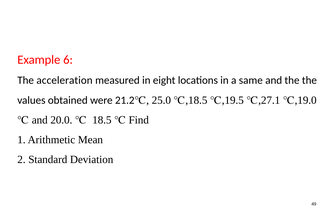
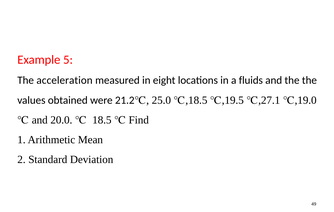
6: 6 -> 5 (68, 60)
same: same -> fluids (251, 80)
